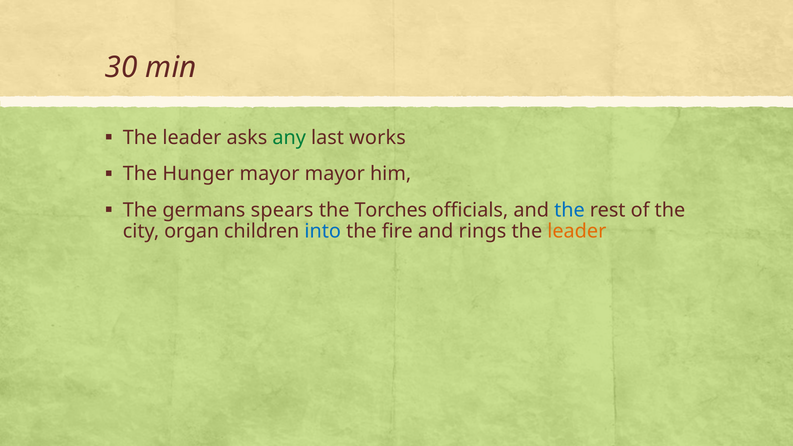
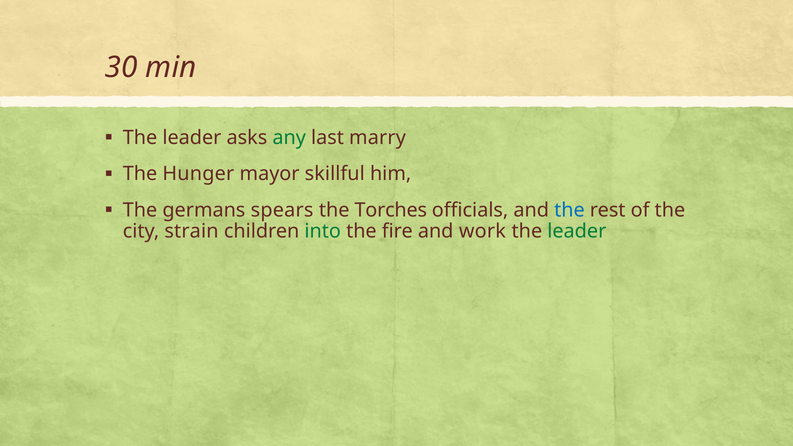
works: works -> marry (378, 138)
mayor mayor: mayor -> skillful (335, 174)
organ: organ -> strain (191, 231)
into colour: blue -> green (323, 231)
rings: rings -> work (482, 231)
leader colour: orange -> green (577, 231)
